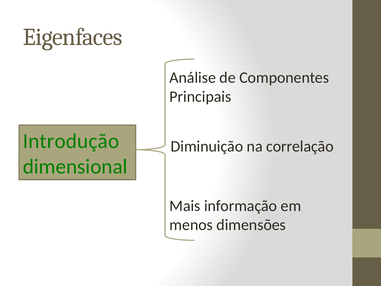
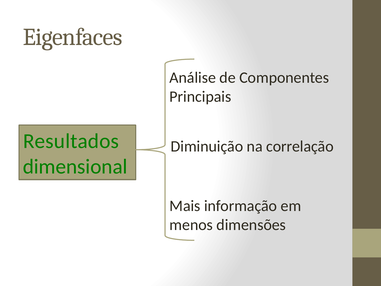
Introdução: Introdução -> Resultados (71, 141)
